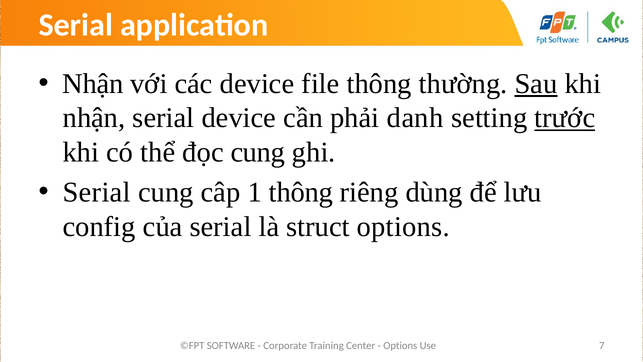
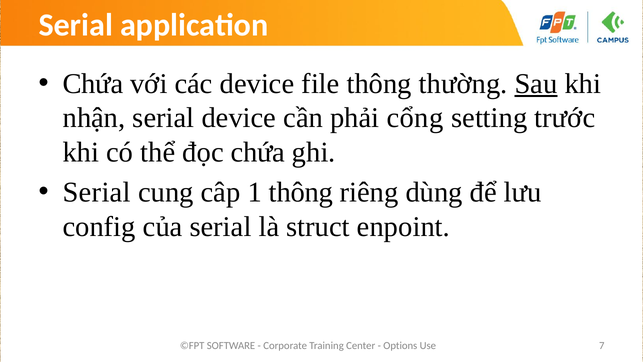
Nhận: Nhận -> Chứa (93, 84)
danh: danh -> cổng (415, 118)
trước underline: present -> none (565, 118)
đọc cung: cung -> chứa (258, 152)
struct options: options -> enpoint (403, 227)
